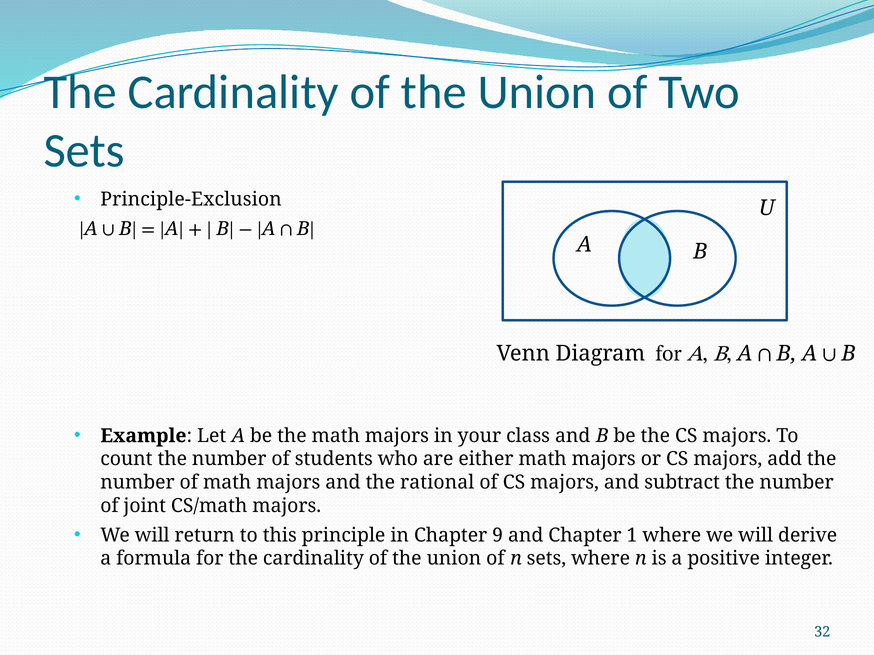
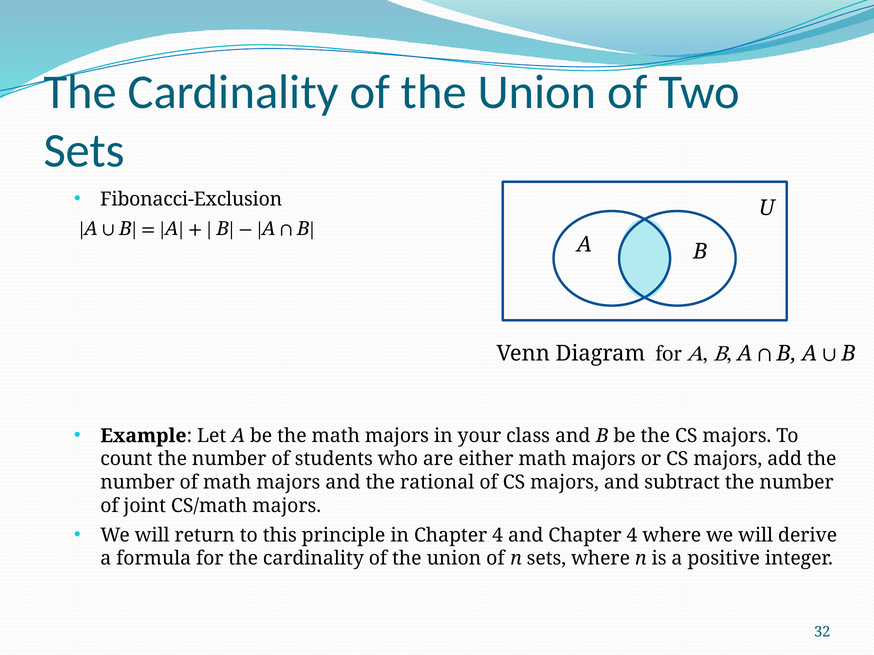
Principle-Exclusion: Principle-Exclusion -> Fibonacci-Exclusion (191, 199)
in Chapter 9: 9 -> 4 (498, 536)
and Chapter 1: 1 -> 4 (632, 536)
